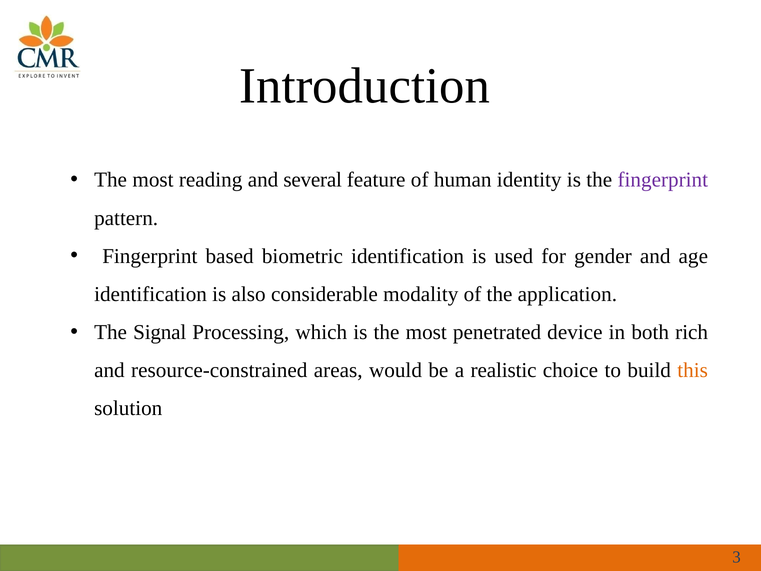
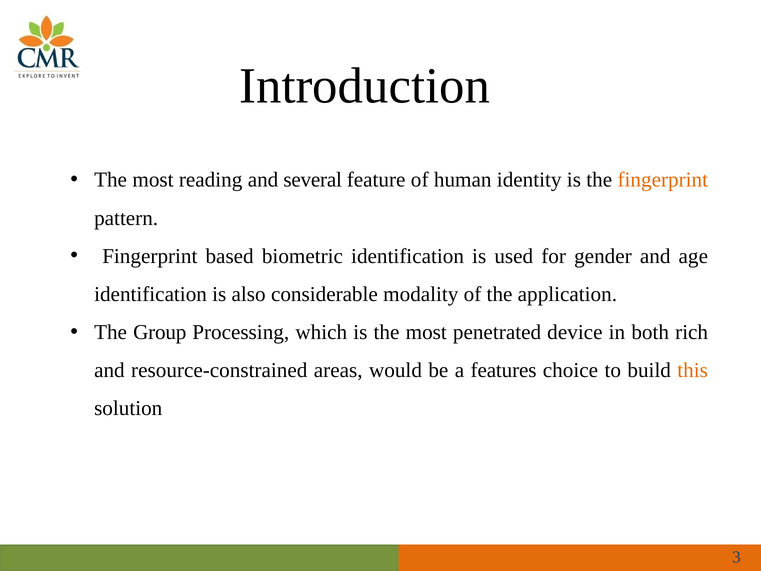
fingerprint colour: purple -> orange (663, 180)
Signal: Signal -> Group (160, 332)
realistic: realistic -> features (504, 370)
